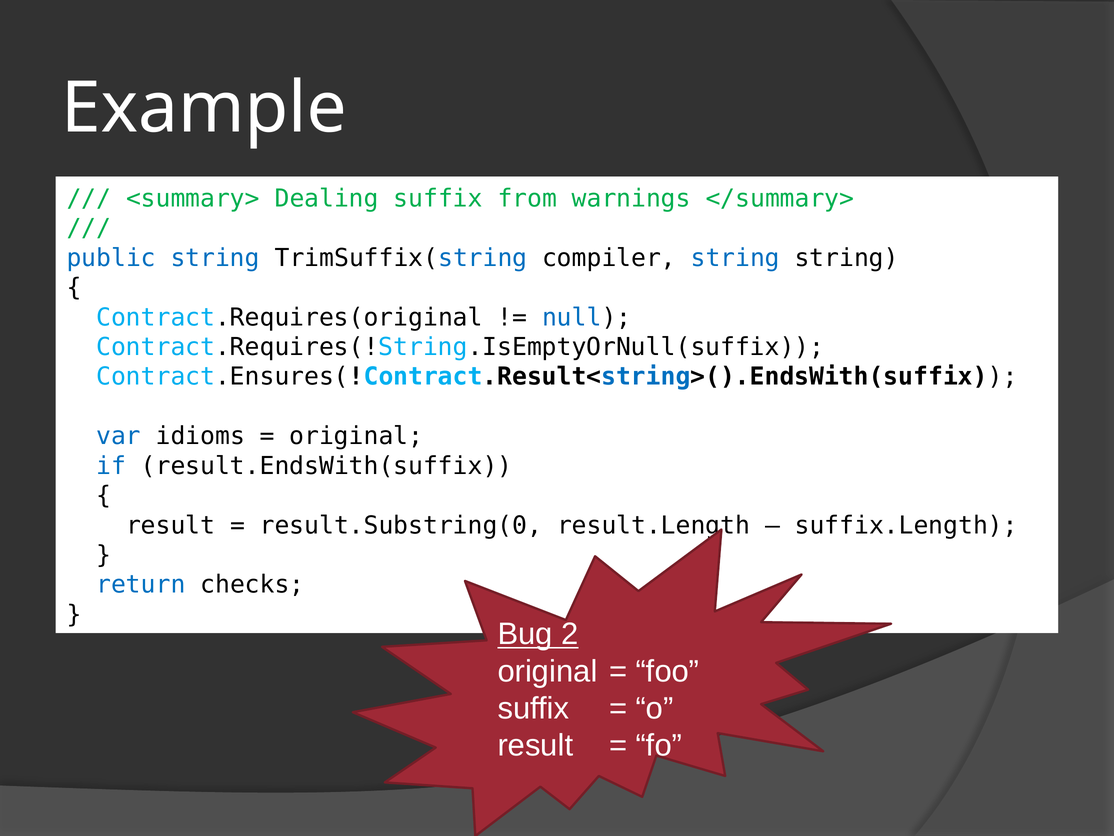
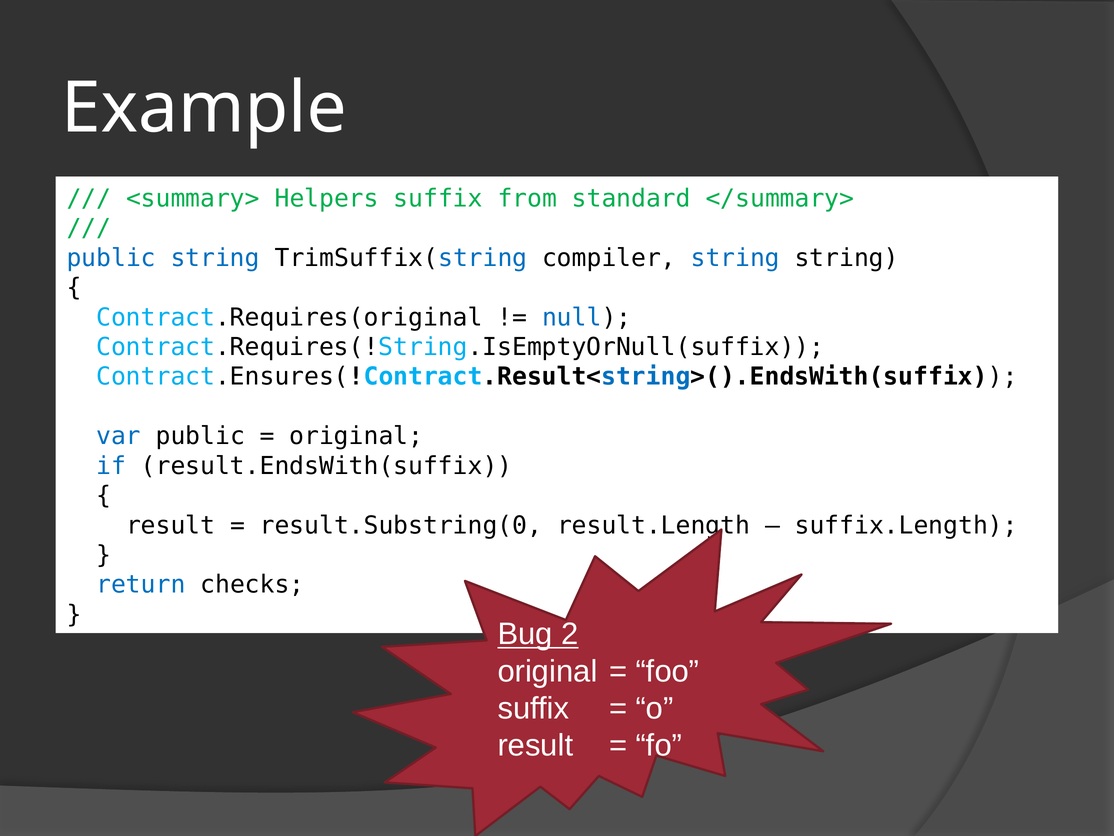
Dealing: Dealing -> Helpers (327, 198)
warnings: warnings -> standard (631, 198)
var idioms: idioms -> public (200, 436)
